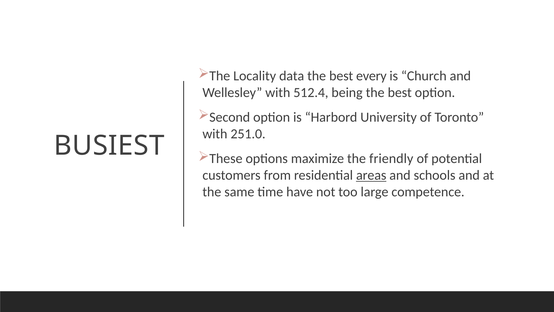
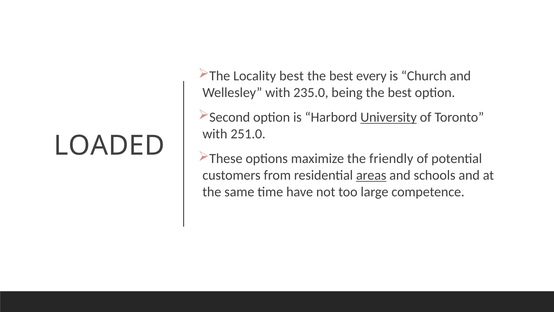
Locality data: data -> best (292, 76)
512.4: 512.4 -> 235.0 (311, 92)
University underline: none -> present (389, 117)
BUSIEST: BUSIEST -> LOADED (109, 146)
